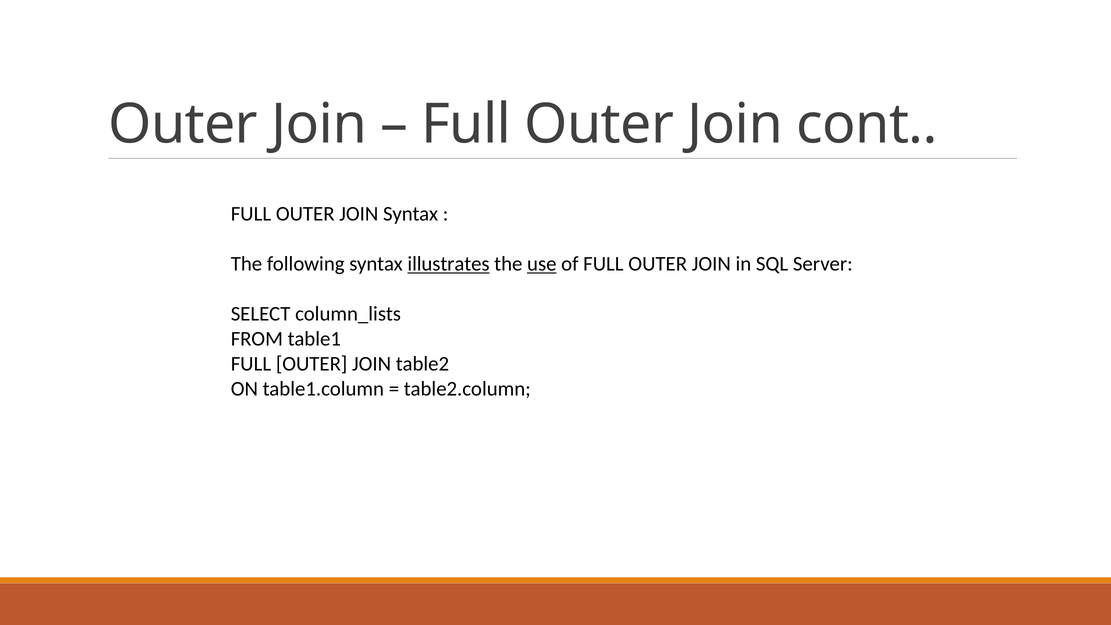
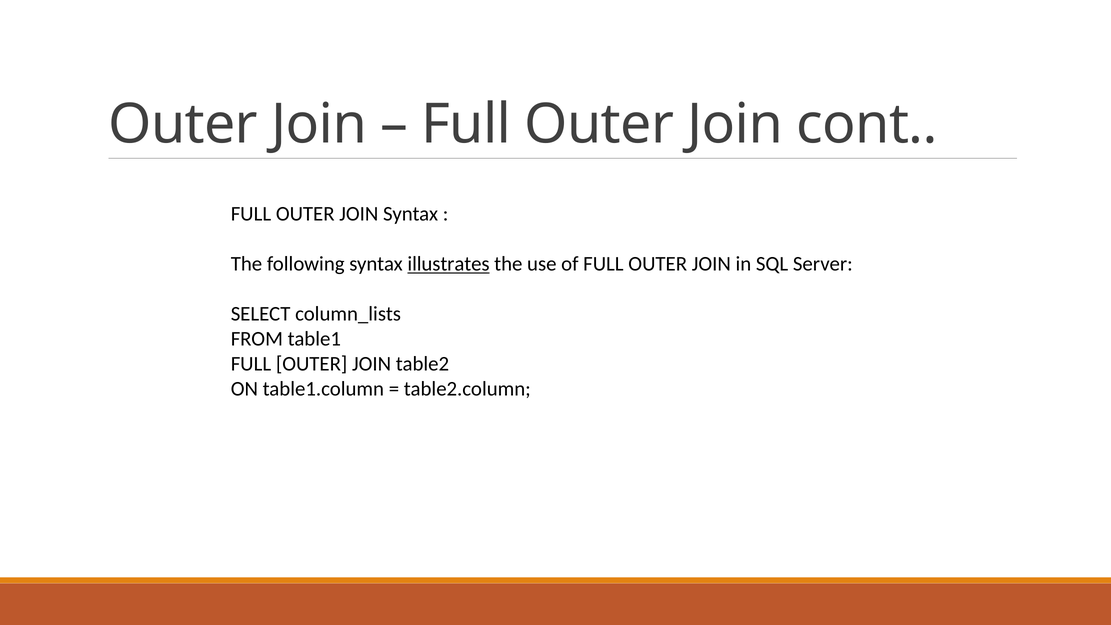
use underline: present -> none (542, 264)
